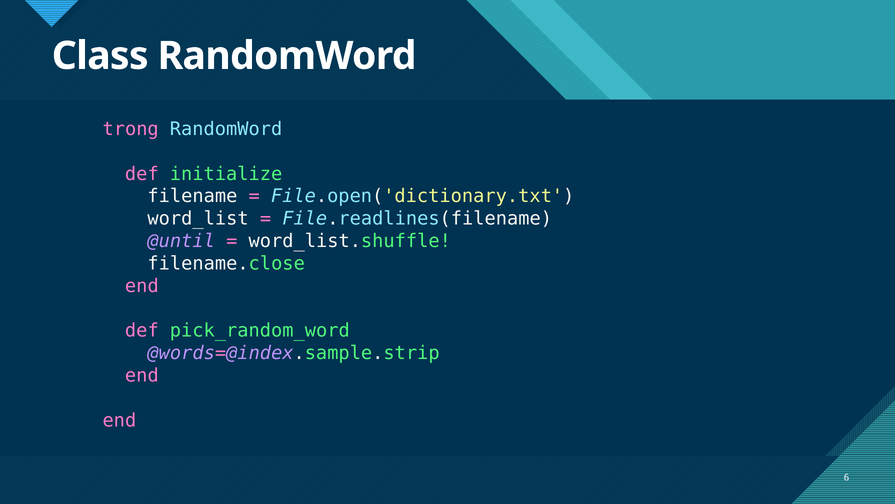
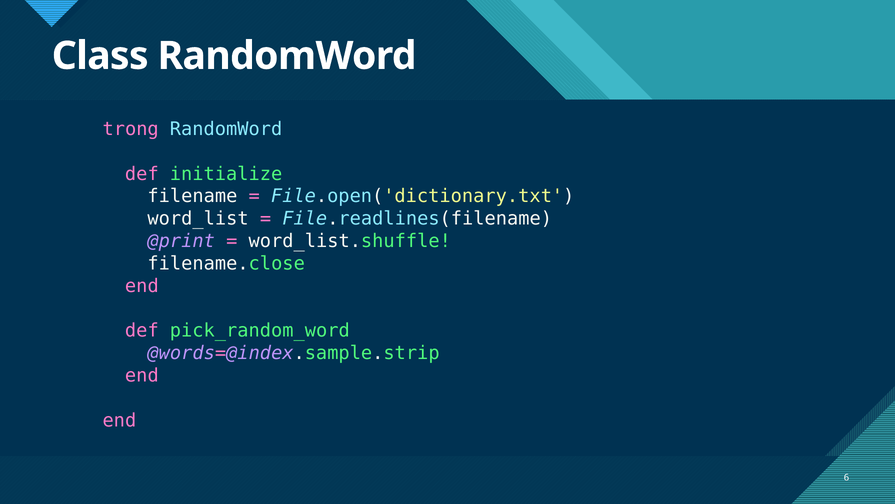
@until: @until -> @print (181, 241)
